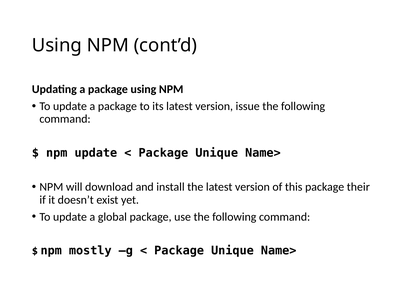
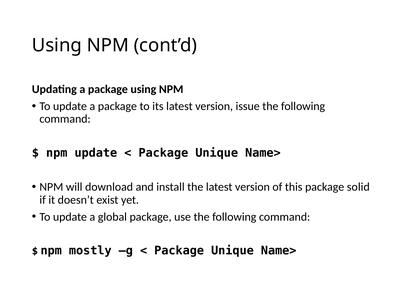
their: their -> solid (358, 187)
